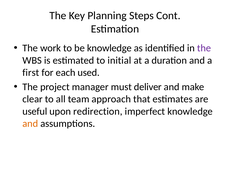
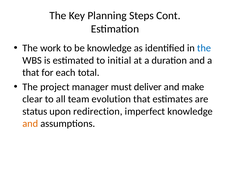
the colour: purple -> blue (204, 48)
first: first -> that (31, 73)
used: used -> total (89, 73)
approach: approach -> evolution (111, 99)
useful: useful -> status (35, 112)
